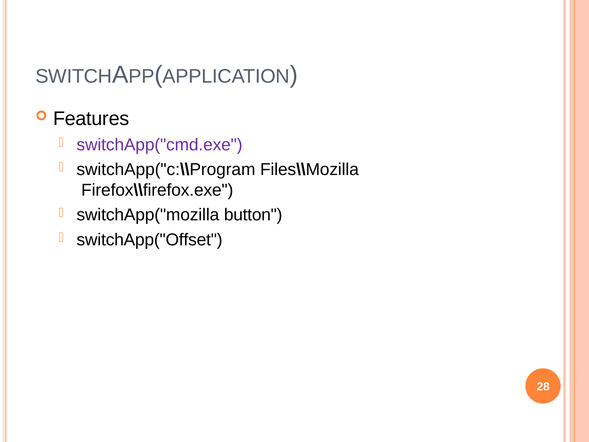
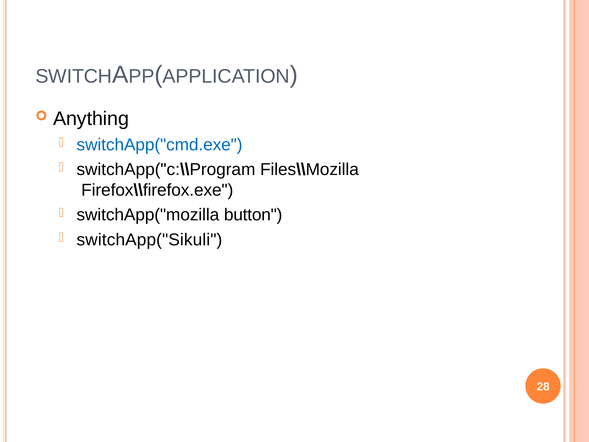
Features: Features -> Anything (91, 119)
switchApp("cmd.exe colour: purple -> blue (160, 145)
switchApp("Offset: switchApp("Offset -> switchApp("Sikuli (149, 240)
